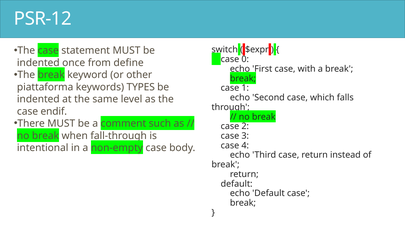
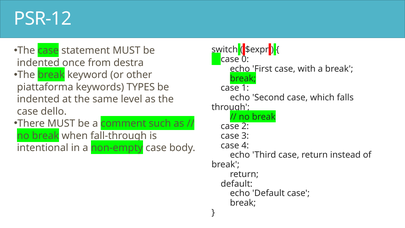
define: define -> destra (129, 63)
endif: endif -> dello (54, 111)
